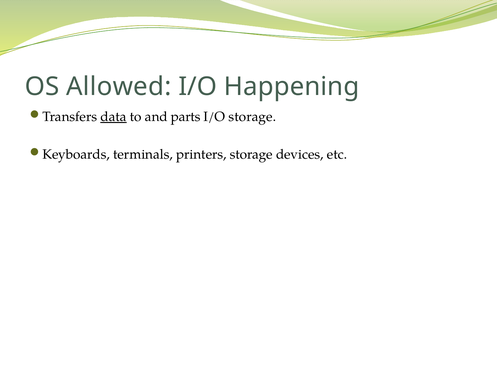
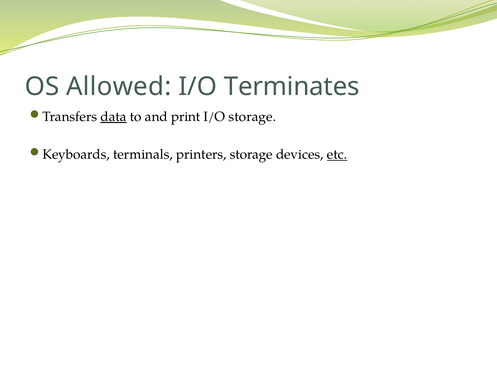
Happening: Happening -> Terminates (292, 87)
parts: parts -> print (186, 117)
etc underline: none -> present (337, 154)
